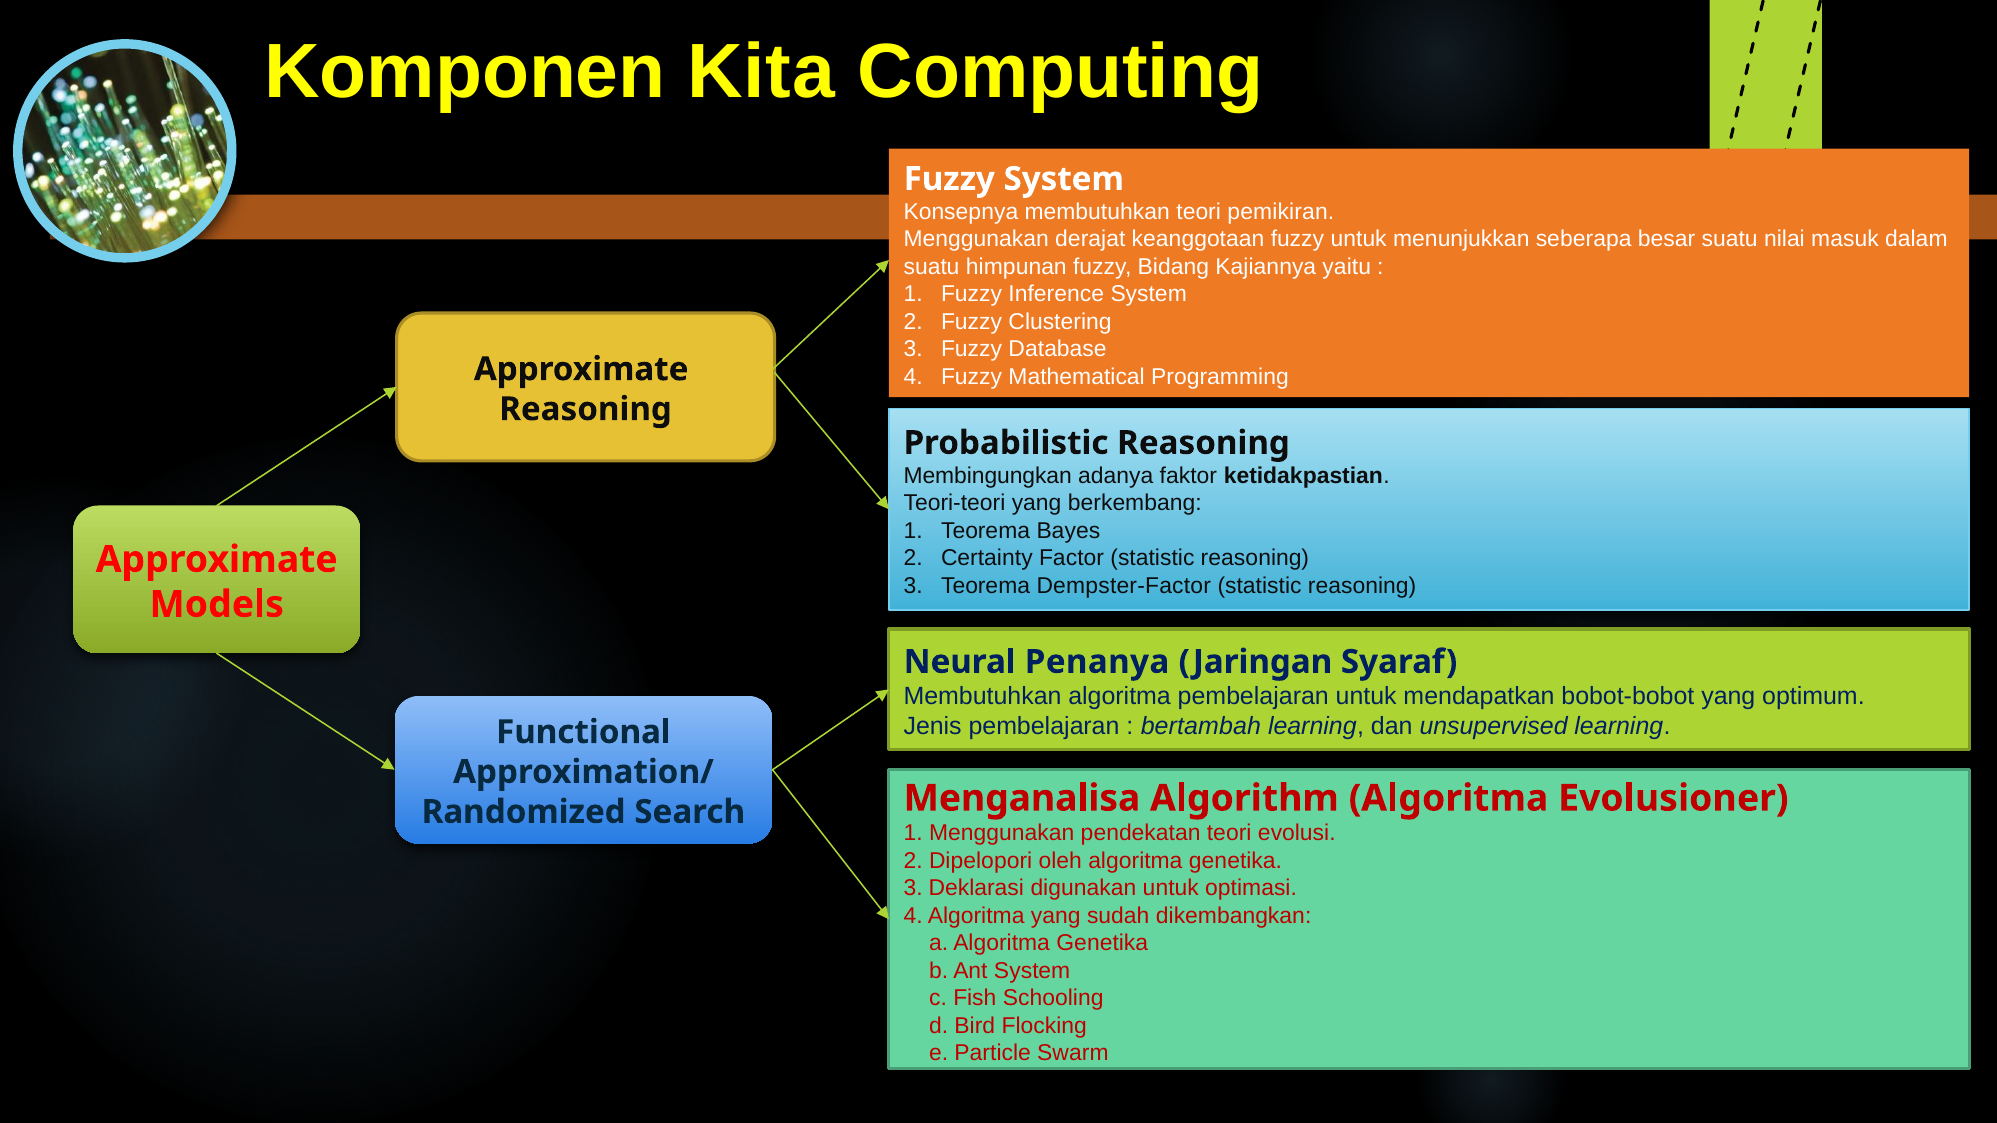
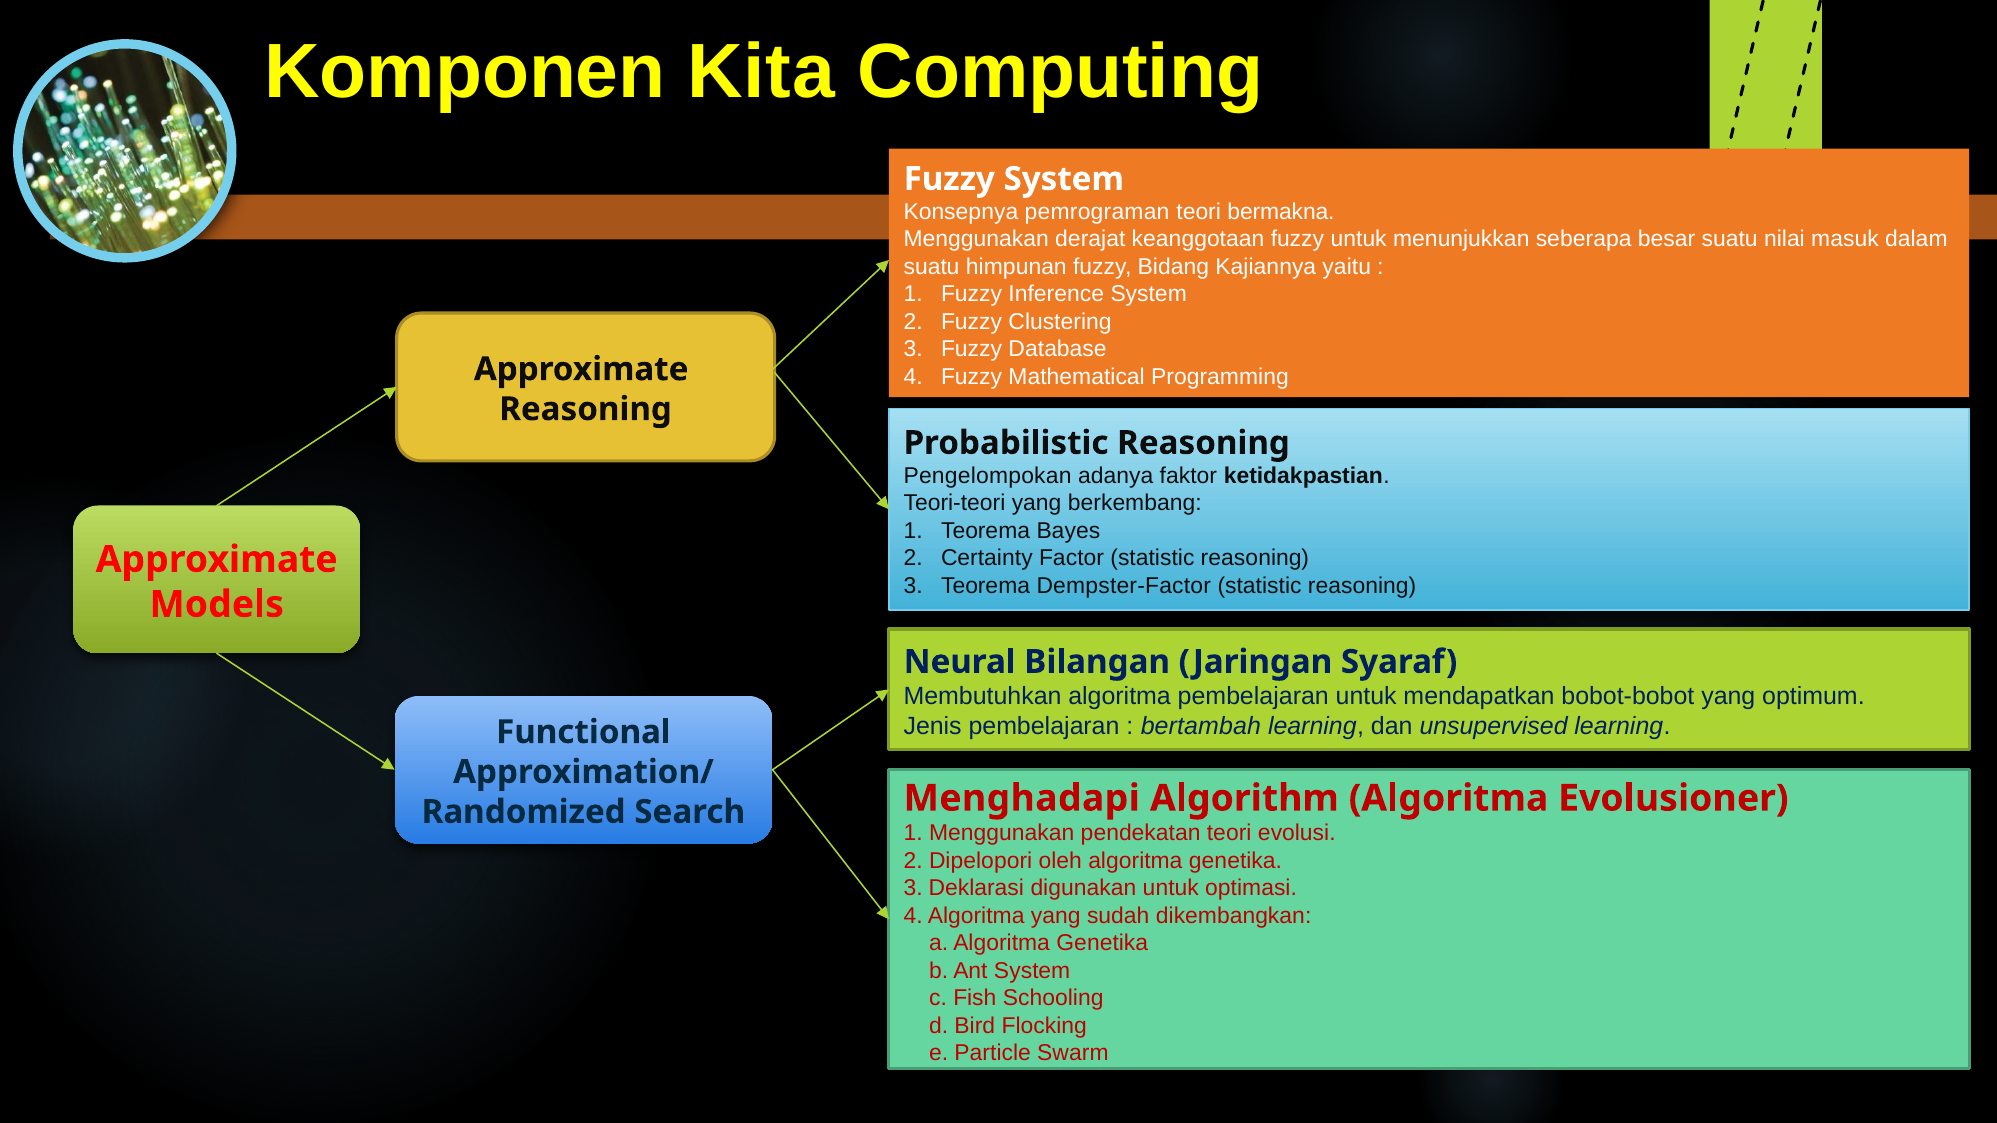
Konsepnya membutuhkan: membutuhkan -> pemrograman (1097, 212)
pemikiran: pemikiran -> bermakna (1281, 212)
Membingungkan: Membingungkan -> Pengelompokan (988, 476)
Penanya: Penanya -> Bilangan (1097, 662)
Menganalisa: Menganalisa -> Menghadapi (1022, 798)
